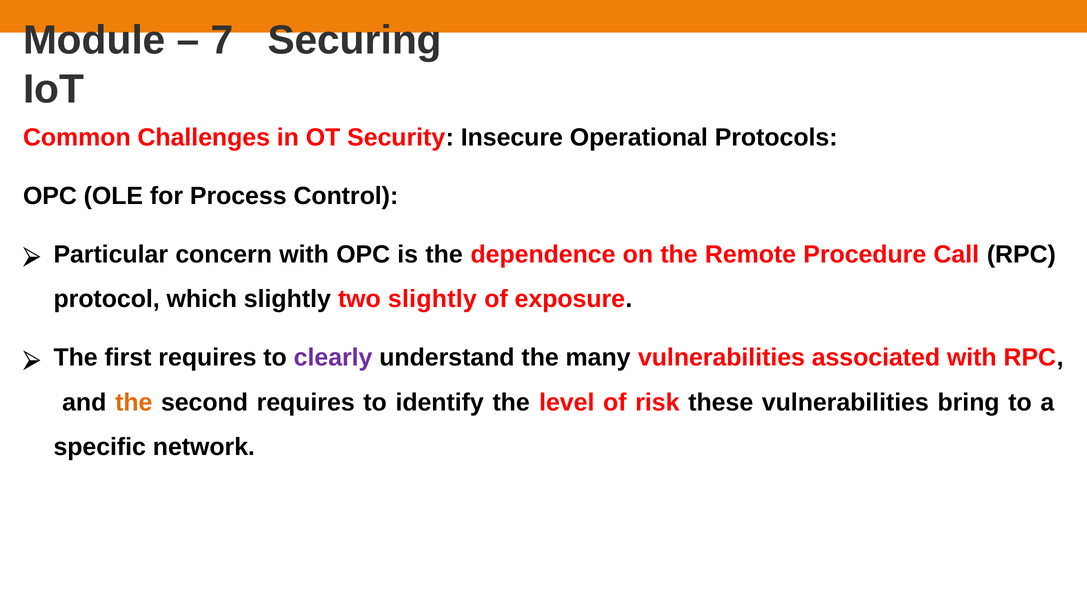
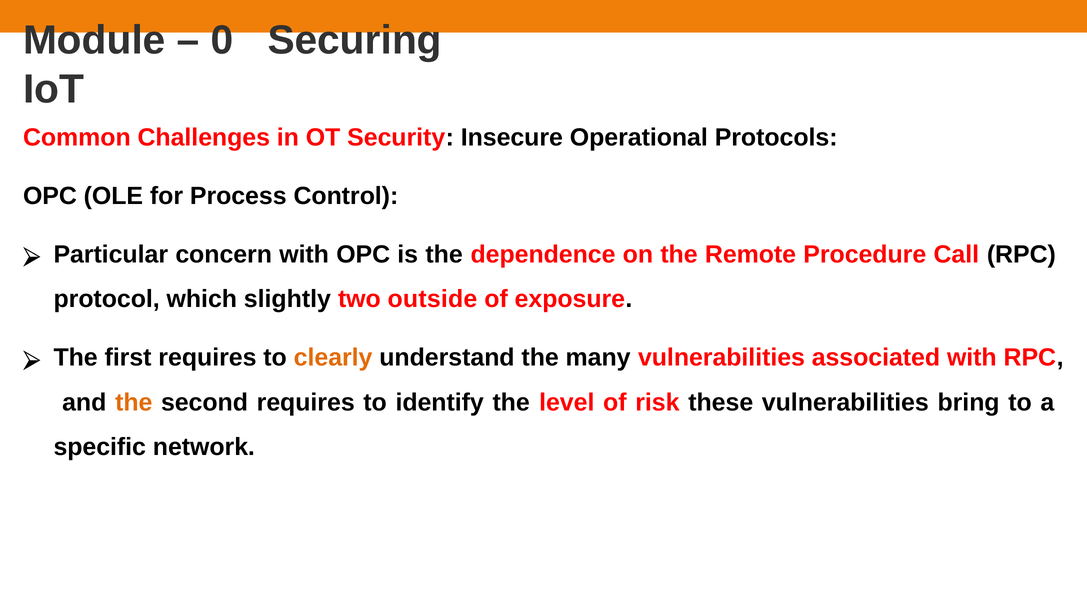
7: 7 -> 0 (222, 41)
two slightly: slightly -> outside (432, 299)
clearly colour: purple -> orange (333, 358)
